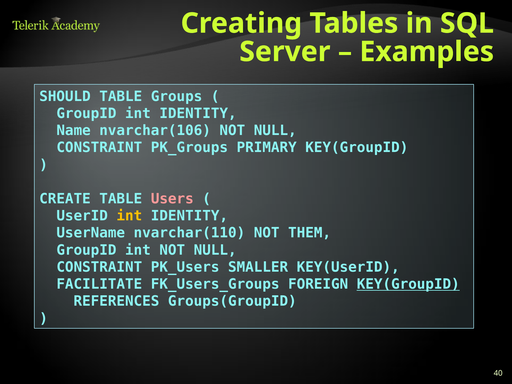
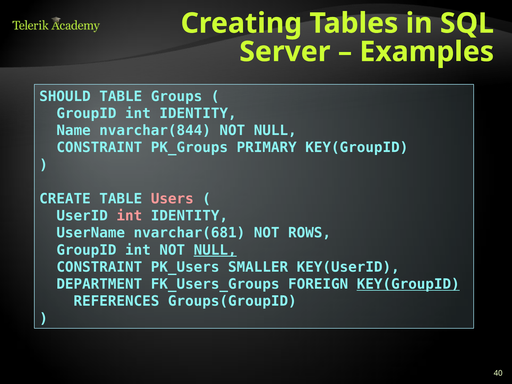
nvarchar(106: nvarchar(106 -> nvarchar(844 (155, 131)
int colour: yellow -> pink (129, 216)
nvarchar(110: nvarchar(110 -> nvarchar(681 (189, 233)
THEM: THEM -> ROWS (310, 233)
NULL underline: none -> present (215, 250)
FACILITATE: FACILITATE -> DEPARTMENT (99, 284)
